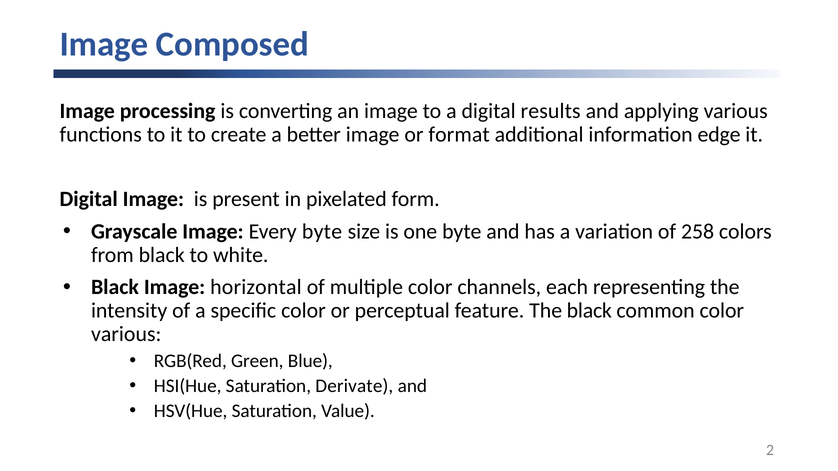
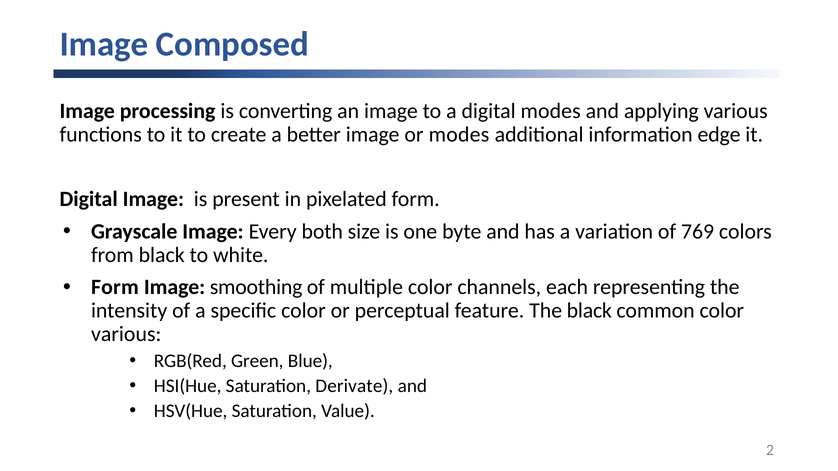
digital results: results -> modes (551, 111)
or format: format -> modes (459, 135)
Every byte: byte -> both (322, 232)
258: 258 -> 769 (698, 232)
Black: Black -> Form (115, 287)
horizontal: horizontal -> smoothing (256, 287)
